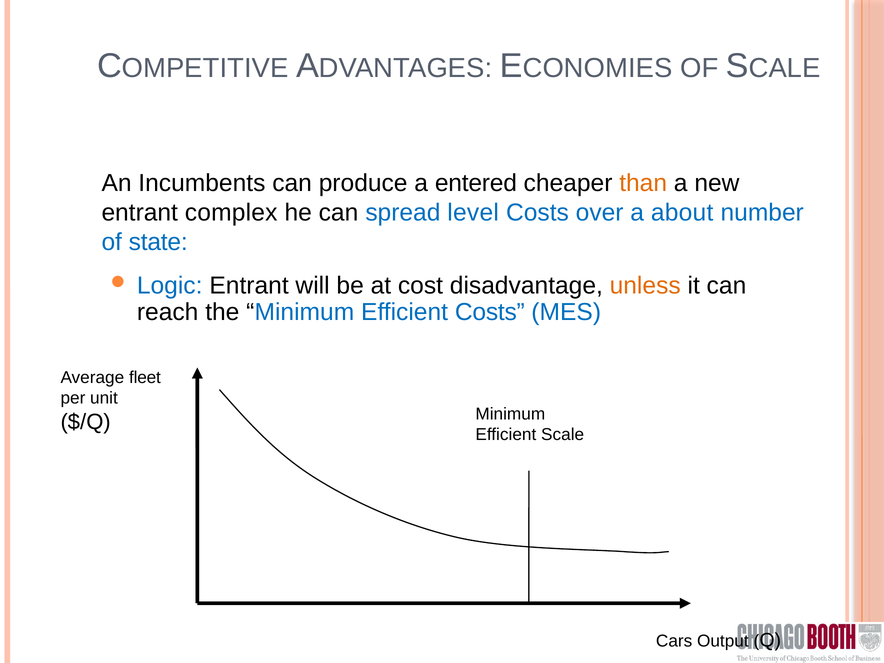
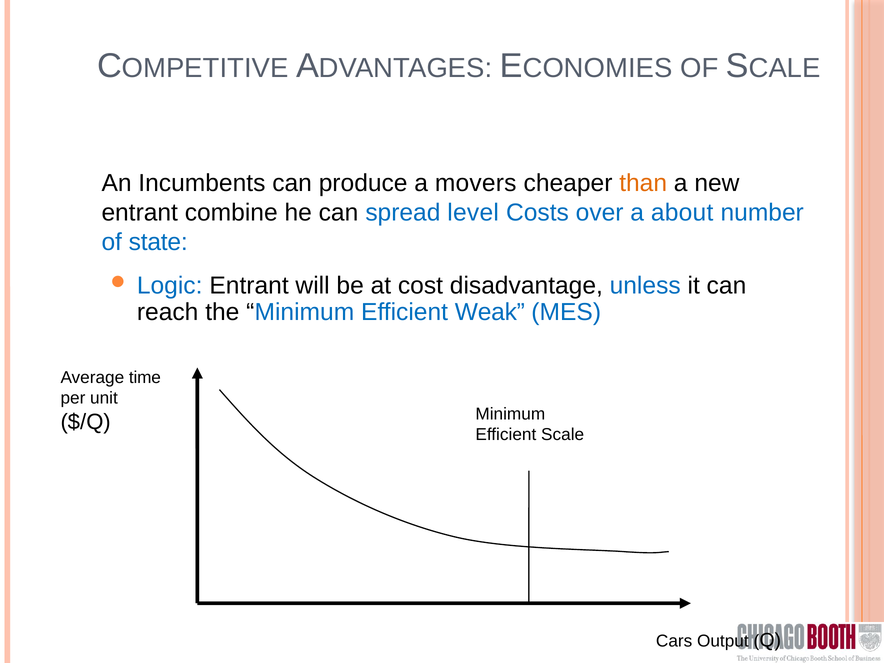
entered: entered -> movers (476, 183)
complex: complex -> combine (231, 212)
unless colour: orange -> blue (645, 285)
Efficient Costs: Costs -> Weak (490, 312)
fleet: fleet -> time (145, 378)
